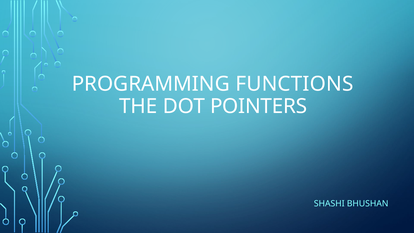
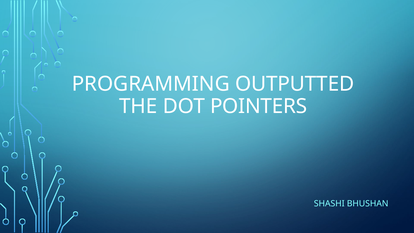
FUNCTIONS: FUNCTIONS -> OUTPUTTED (295, 84)
